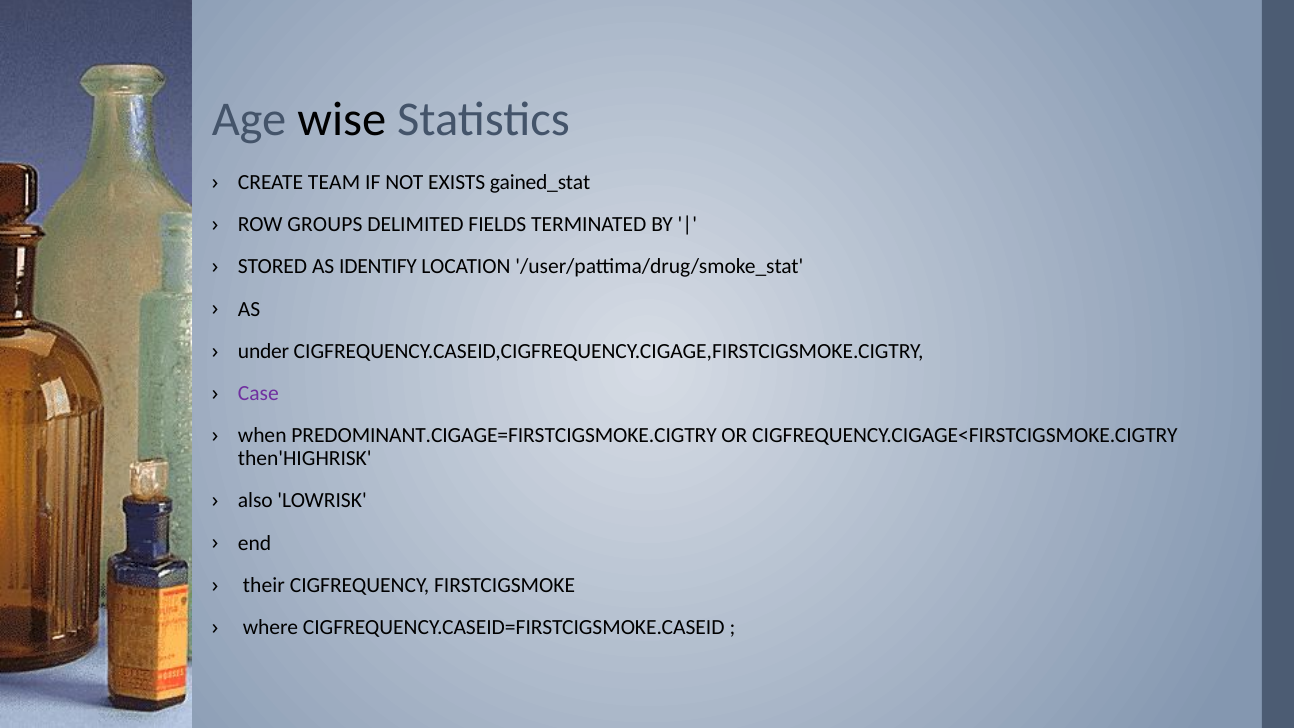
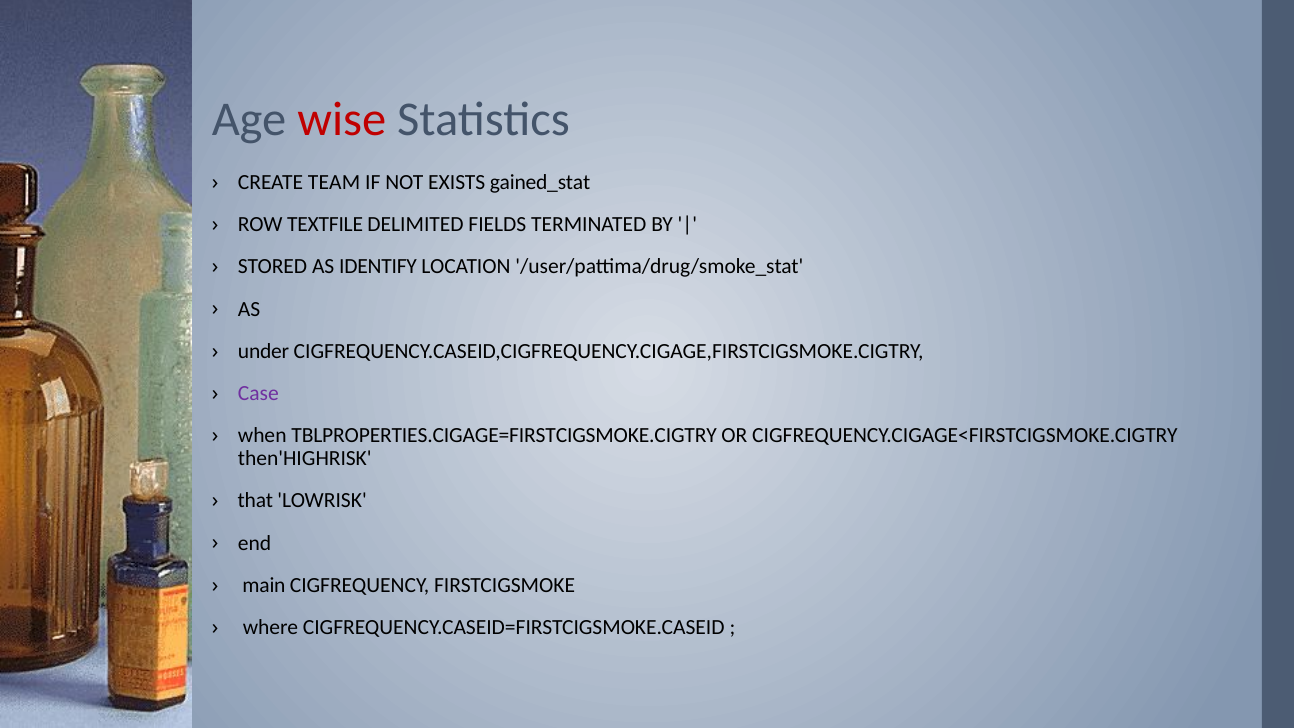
wise colour: black -> red (342, 119)
GROUPS: GROUPS -> TEXTFILE (325, 225)
PREDOMINANT.CIGAGE=FIRSTCIGSMOKE.CIGTRY: PREDOMINANT.CIGAGE=FIRSTCIGSMOKE.CIGTRY -> TBLPROPERTIES.CIGAGE=FIRSTCIGSMOKE.CIGTRY (504, 435)
also: also -> that (255, 501)
their: their -> main (264, 585)
